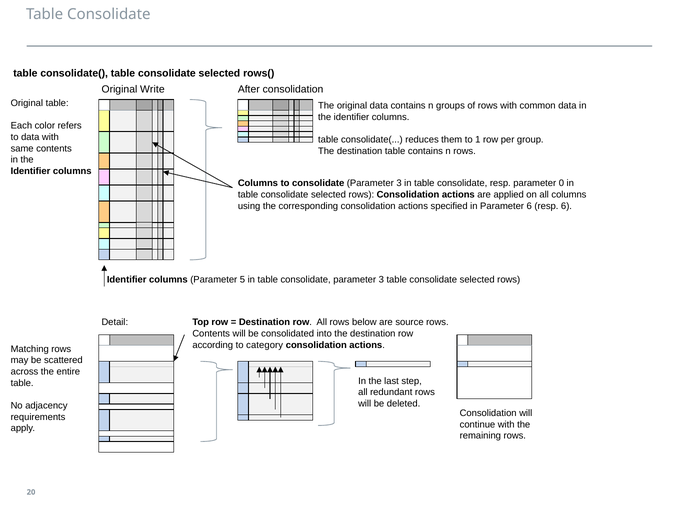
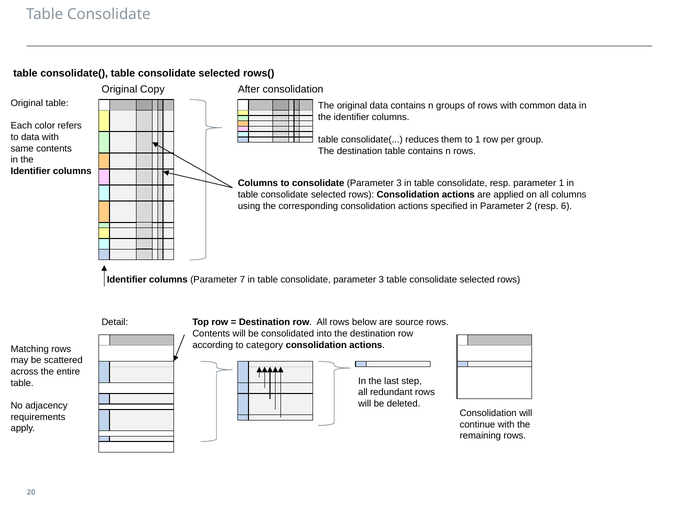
Write: Write -> Copy (152, 90)
parameter 0: 0 -> 1 (561, 183)
Parameter 6: 6 -> 2 (529, 206)
5: 5 -> 7 (242, 280)
